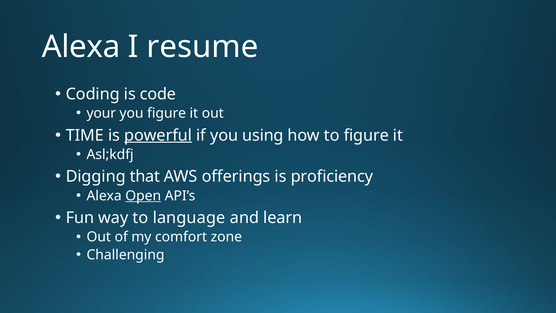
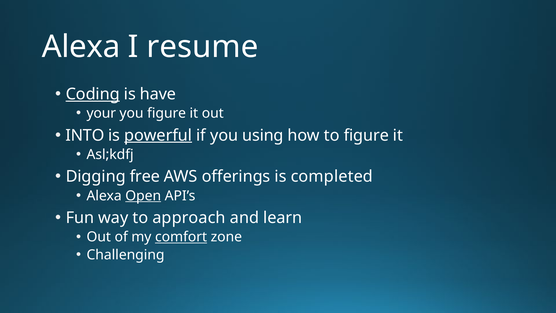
Coding underline: none -> present (93, 94)
code: code -> have (158, 94)
TIME: TIME -> INTO (85, 135)
that: that -> free (145, 176)
proficiency: proficiency -> completed (332, 176)
language: language -> approach (189, 218)
comfort underline: none -> present (181, 237)
